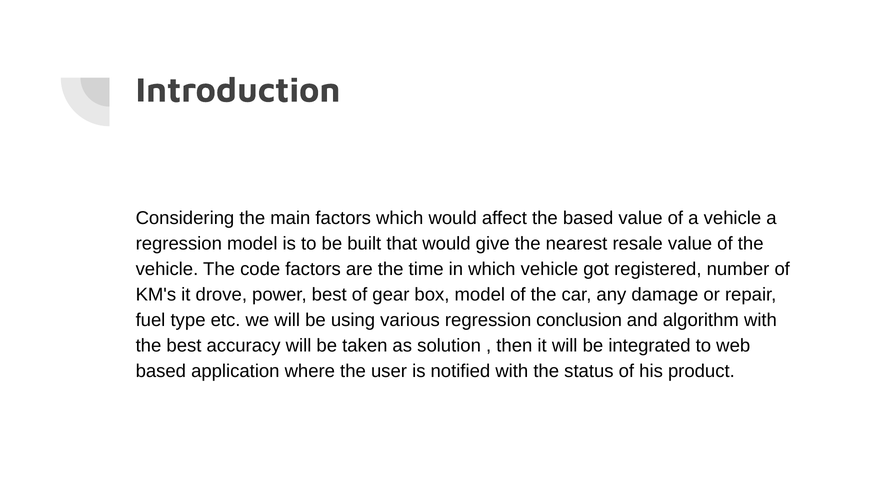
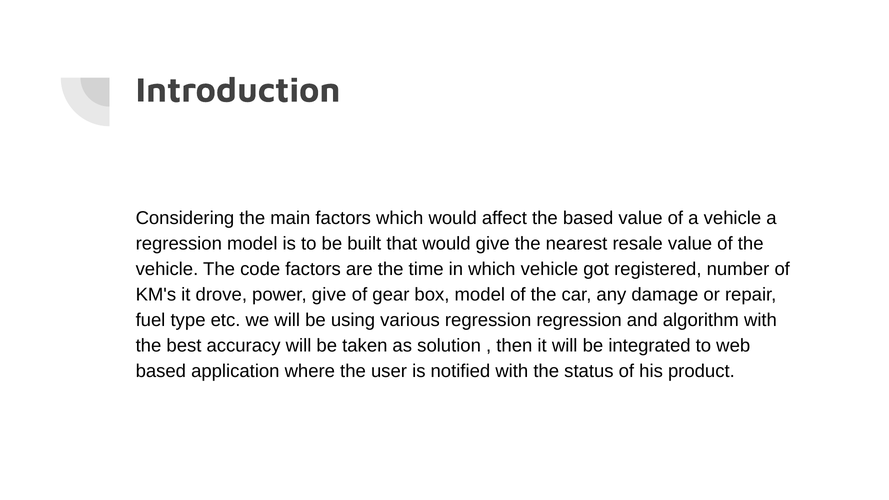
power best: best -> give (329, 295)
regression conclusion: conclusion -> regression (579, 320)
